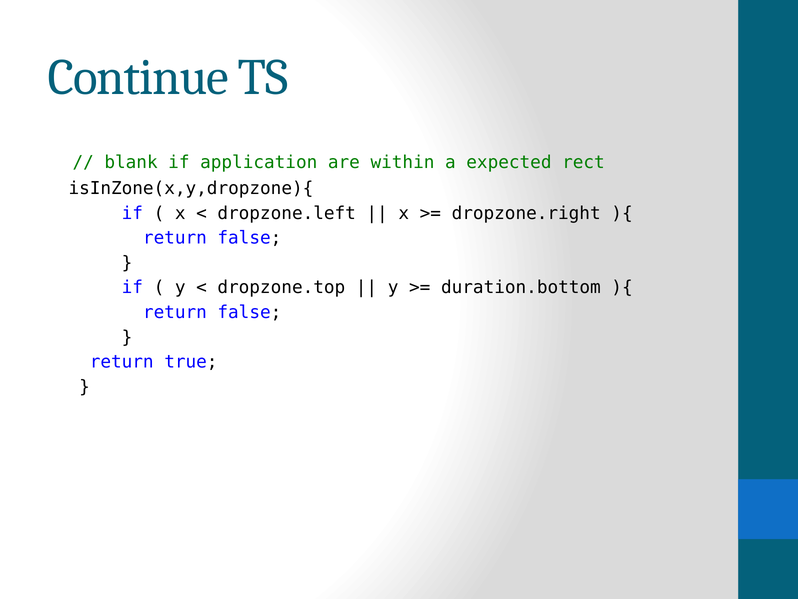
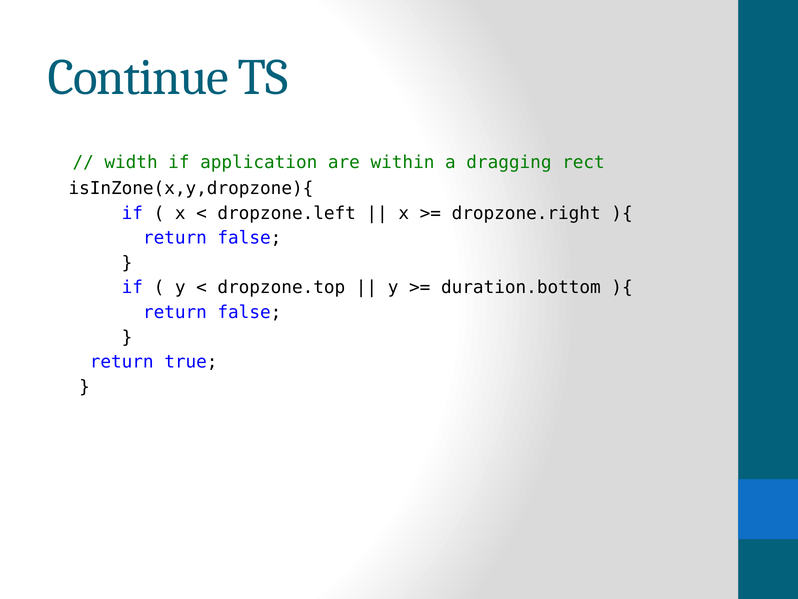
blank: blank -> width (131, 162)
expected: expected -> dragging (509, 162)
